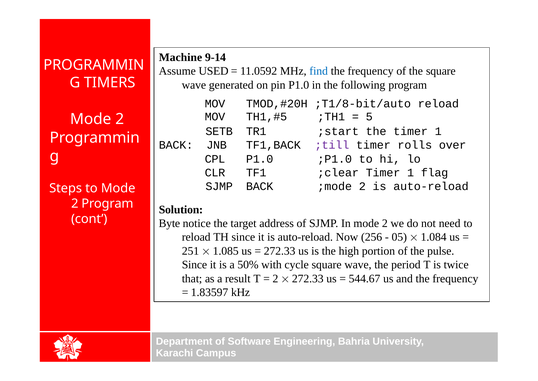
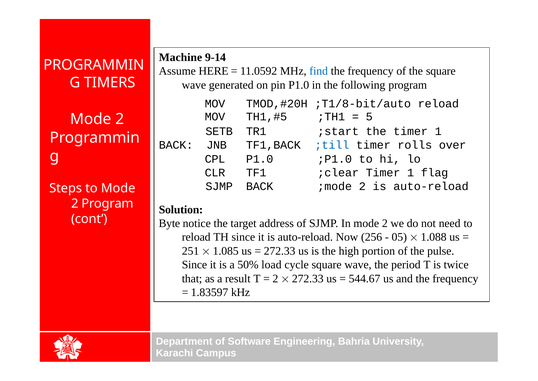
USED: USED -> HERE (214, 71)
;till colour: purple -> blue (332, 145)
1.084: 1.084 -> 1.088 (434, 237)
with: with -> load (271, 264)
